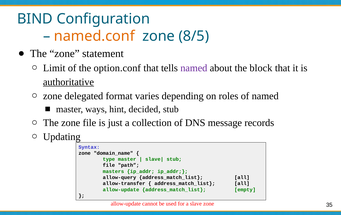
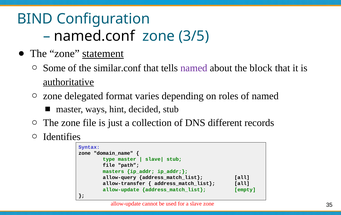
named.conf colour: orange -> black (94, 36)
8/5: 8/5 -> 3/5 (194, 36)
statement underline: none -> present (103, 54)
Limit: Limit -> Some (54, 68)
option.conf: option.conf -> similar.conf (117, 68)
message: message -> different (225, 123)
Updating: Updating -> Identifies (62, 137)
